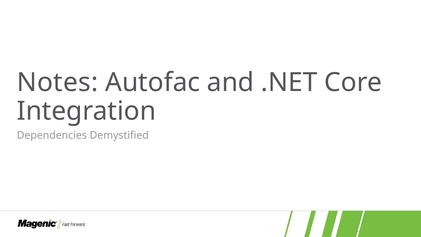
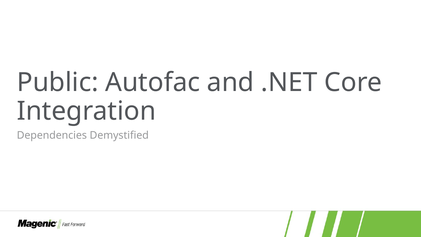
Notes: Notes -> Public (58, 83)
